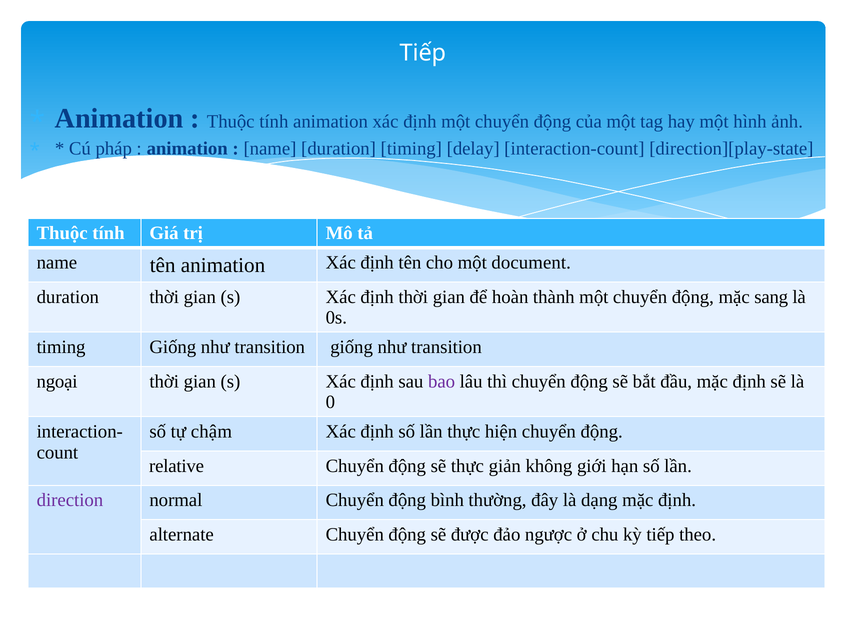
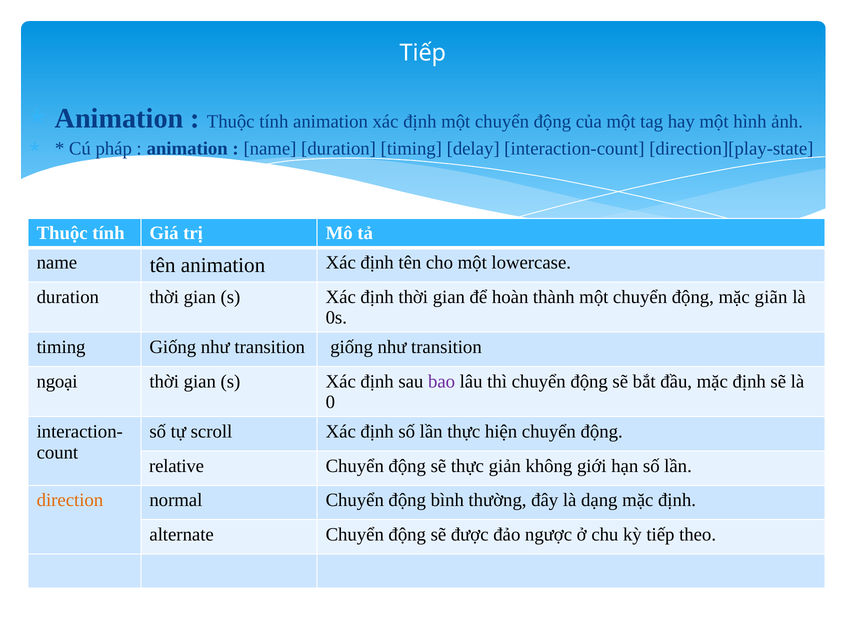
document: document -> lowercase (531, 263)
sang: sang -> giãn (771, 297)
chậm: chậm -> scroll (211, 432)
direction colour: purple -> orange (70, 501)
